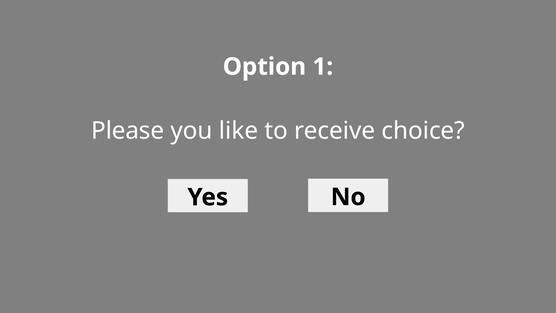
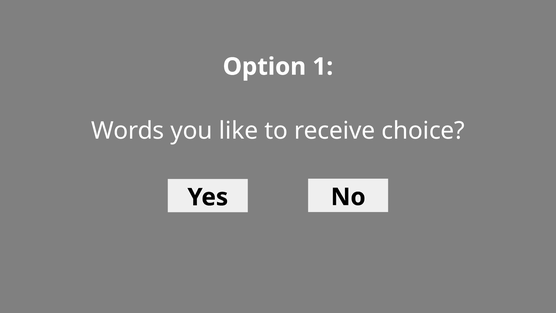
Please: Please -> Words (128, 131)
